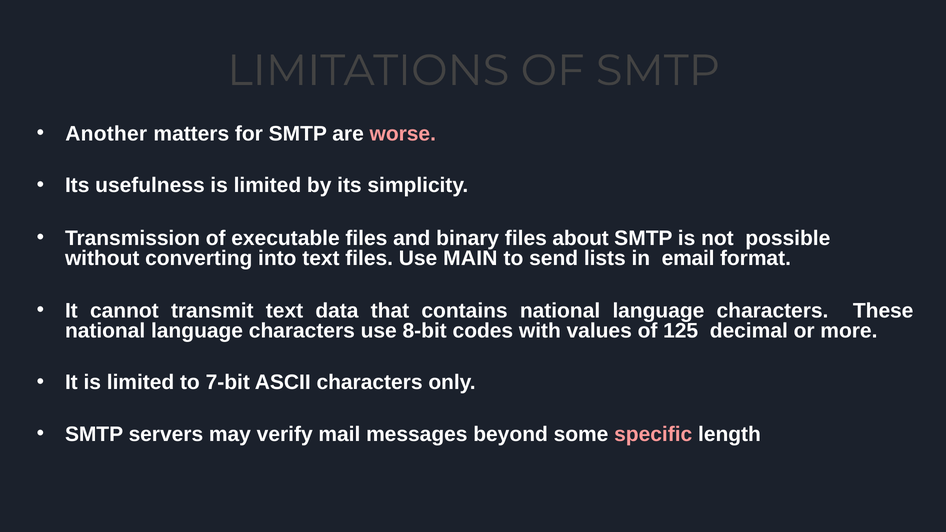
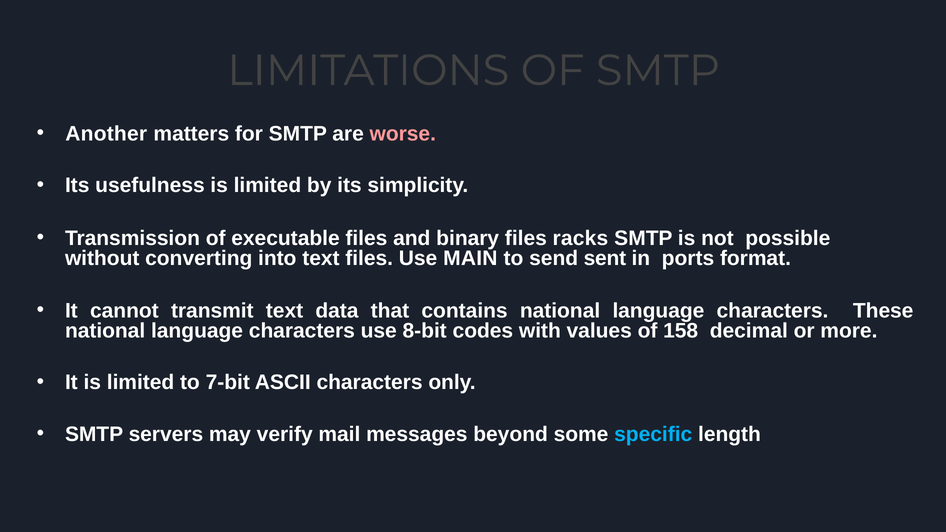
about: about -> racks (580, 238)
lists: lists -> sent (605, 258)
email: email -> ports (688, 258)
125: 125 -> 158 (681, 331)
specific colour: pink -> light blue (653, 434)
